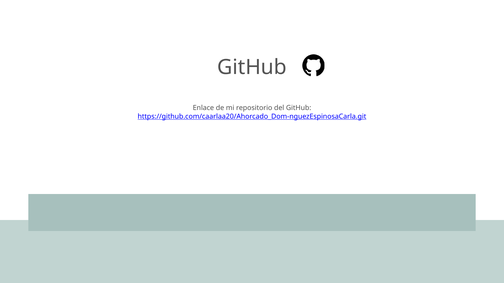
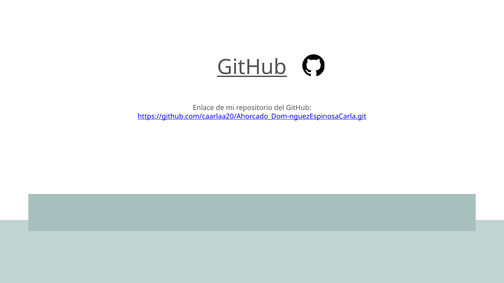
GitHub underline: none -> present (252, 67)
